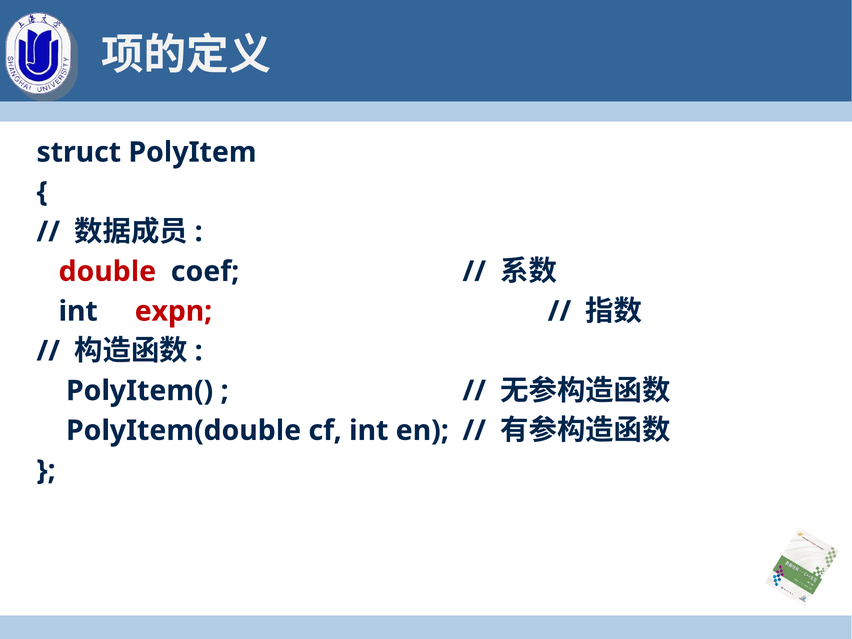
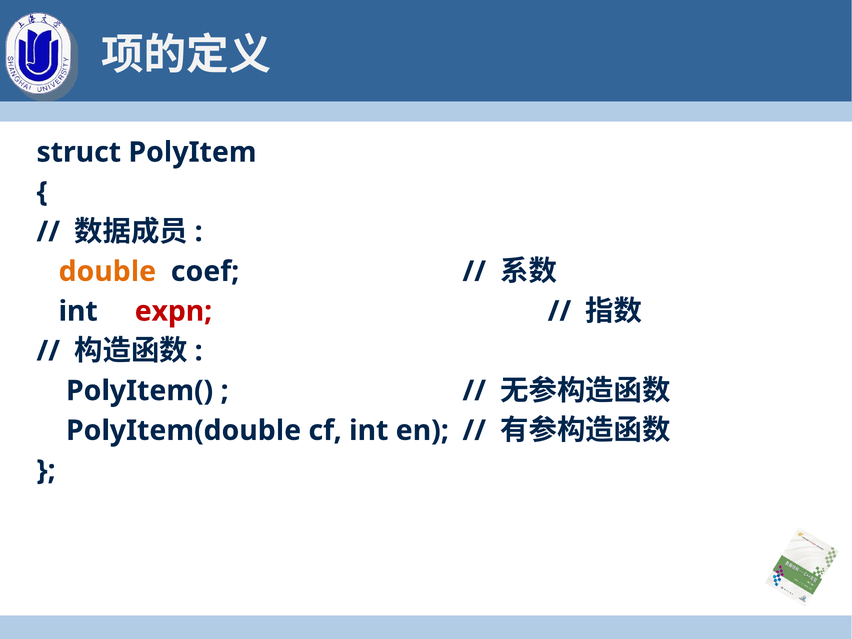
double colour: red -> orange (107, 272)
